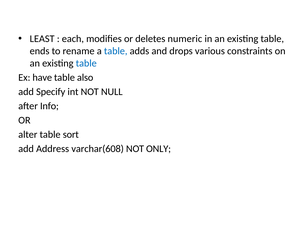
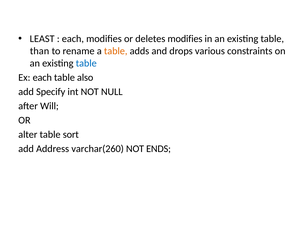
deletes numeric: numeric -> modifies (185, 39)
ends: ends -> than (40, 51)
table colour: blue -> orange (116, 51)
Ex have: have -> each (42, 77)
Info: Info -> Will (49, 106)
varchar(608: varchar(608 -> varchar(260 (98, 149)
ONLY: ONLY -> ENDS (159, 149)
